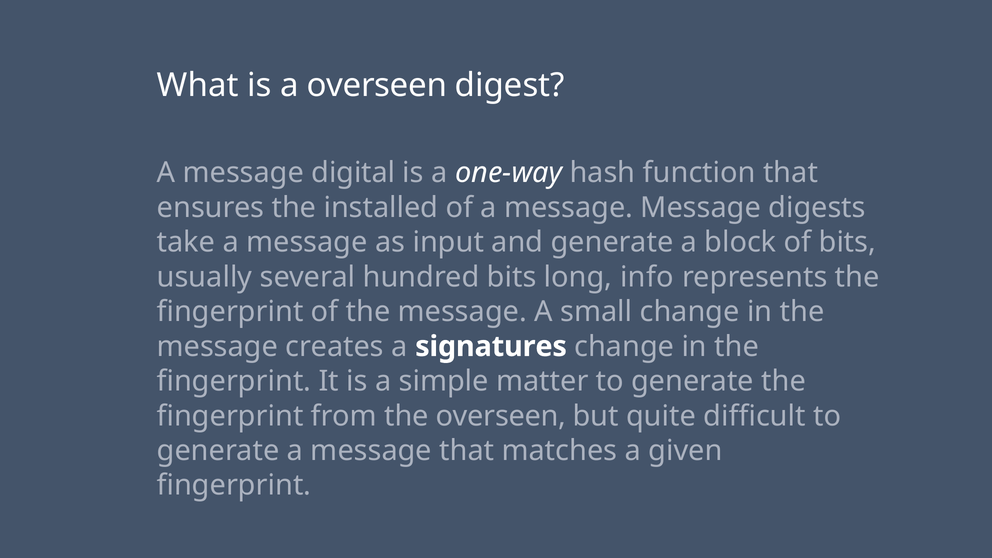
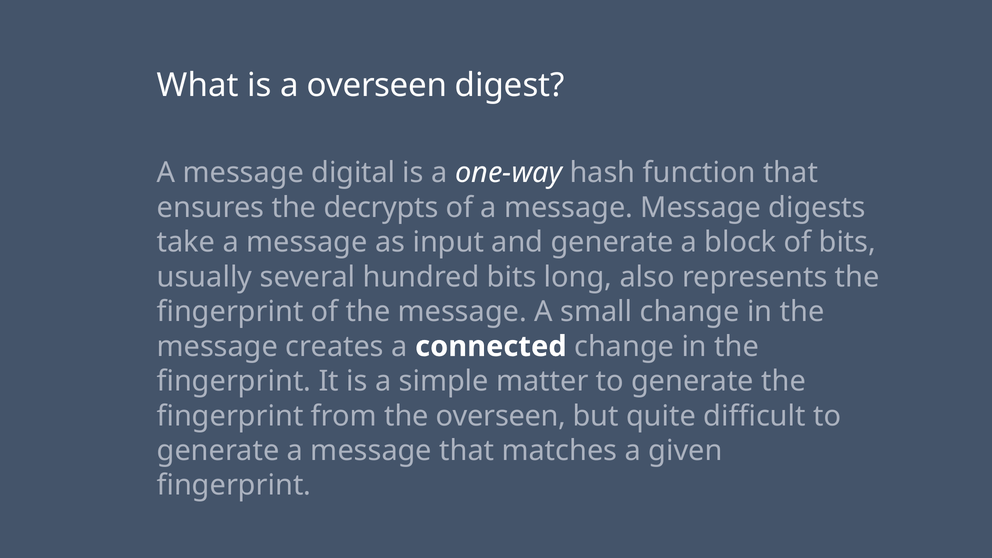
installed: installed -> decrypts (381, 208)
info: info -> also (647, 277)
signatures: signatures -> connected (491, 346)
